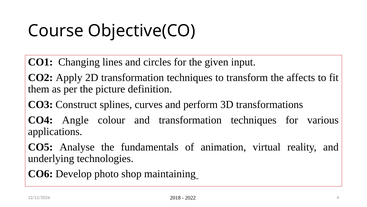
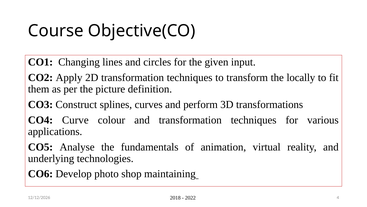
affects: affects -> locally (301, 77)
Angle: Angle -> Curve (75, 120)
